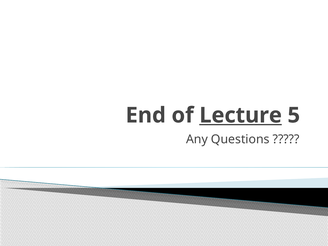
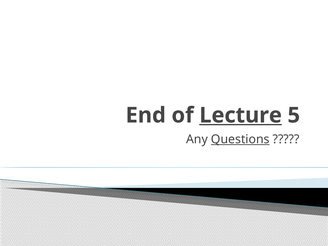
Questions underline: none -> present (240, 139)
